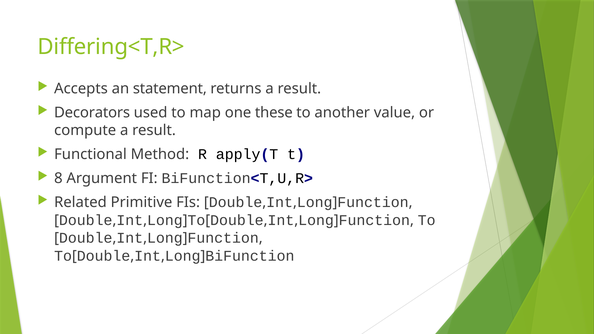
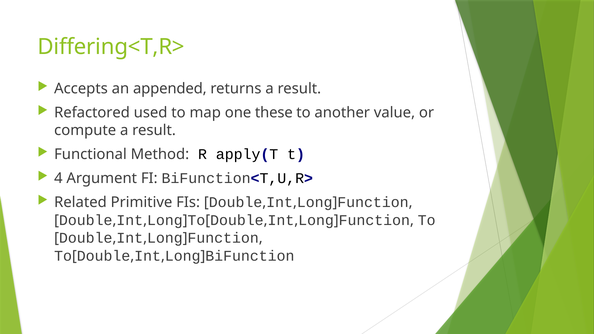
statement: statement -> appended (170, 89)
Decorators: Decorators -> Refactored (92, 113)
8: 8 -> 4 (58, 178)
